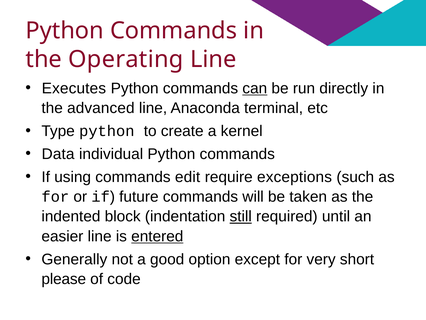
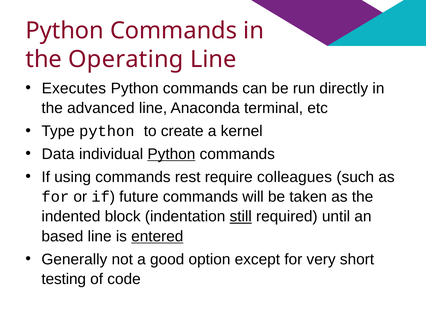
can underline: present -> none (255, 88)
Python underline: none -> present (171, 154)
edit: edit -> rest (188, 177)
exceptions: exceptions -> colleagues (295, 177)
easier: easier -> based (62, 236)
please: please -> testing (64, 279)
